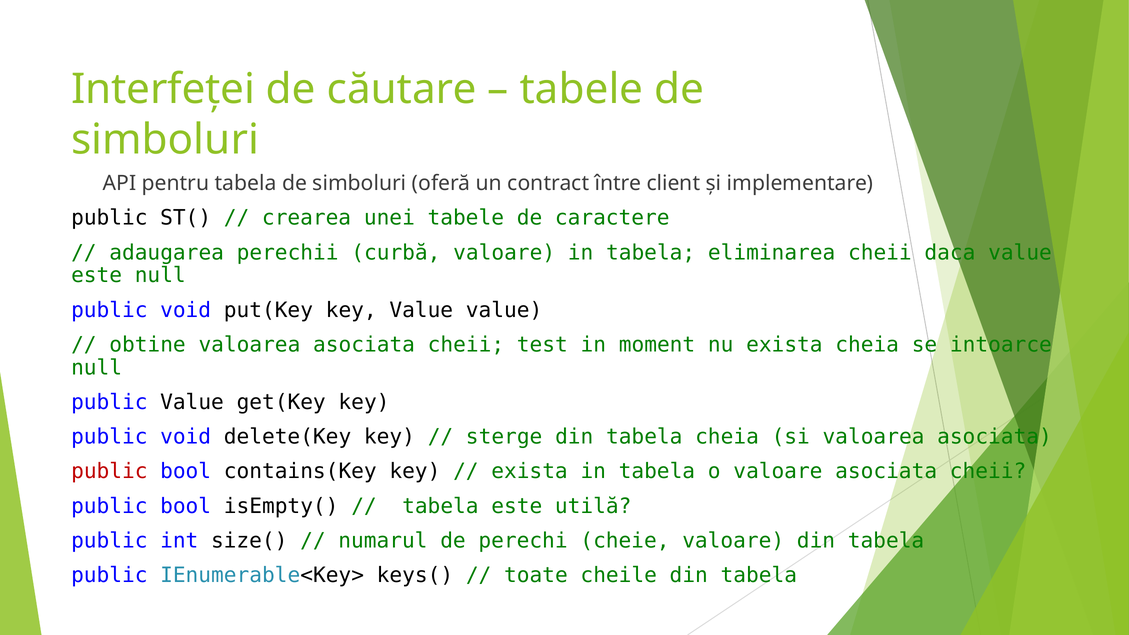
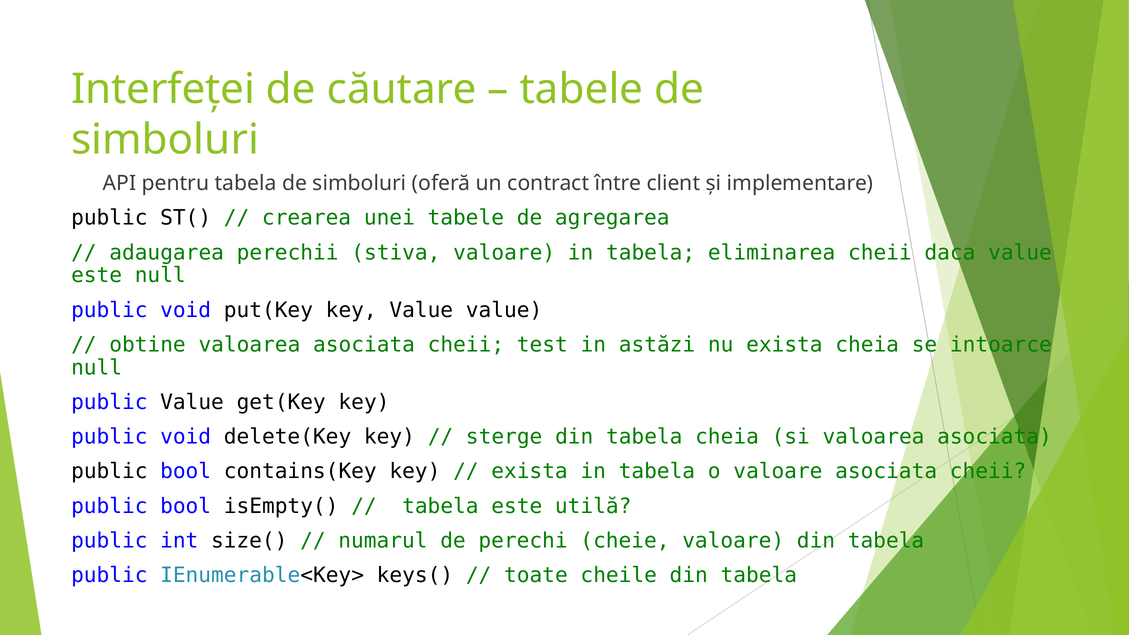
caractere: caractere -> agregarea (612, 218)
curbă: curbă -> stiva (396, 253)
moment: moment -> astăzi (657, 345)
public colour: red -> black (109, 472)
